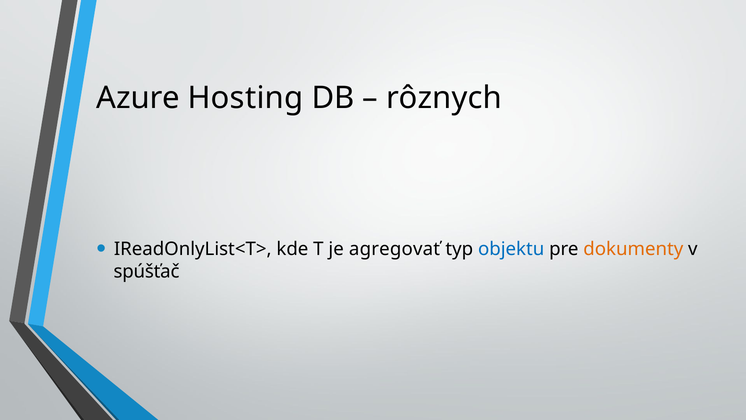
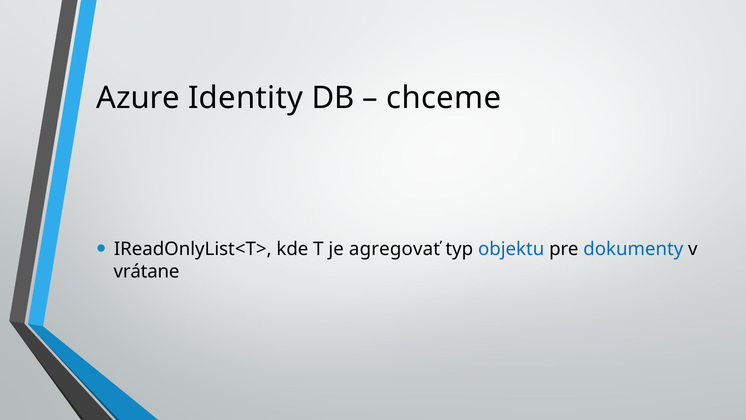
Hosting: Hosting -> Identity (245, 98)
rôznych: rôznych -> chceme (444, 98)
dokumenty colour: orange -> blue (633, 249)
spúšťač: spúšťač -> vrátane (147, 271)
